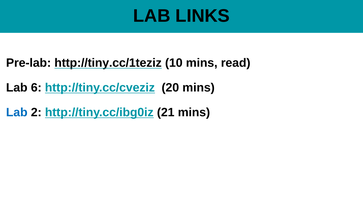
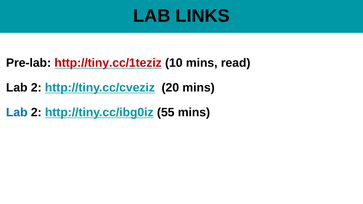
http://tiny.cc/1teziz colour: black -> red (108, 63)
6: 6 -> 2 (36, 88)
21: 21 -> 55 (166, 113)
